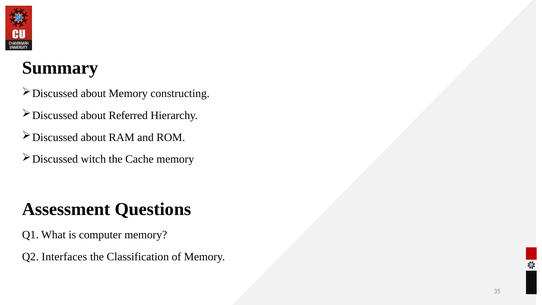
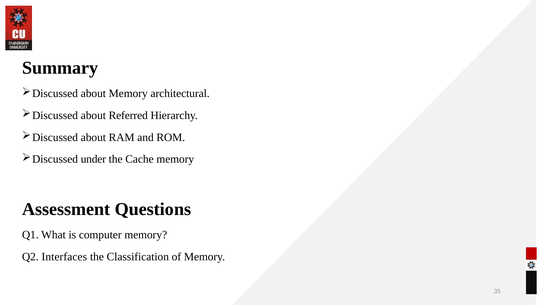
constructing: constructing -> architectural (180, 93)
witch: witch -> under (93, 159)
